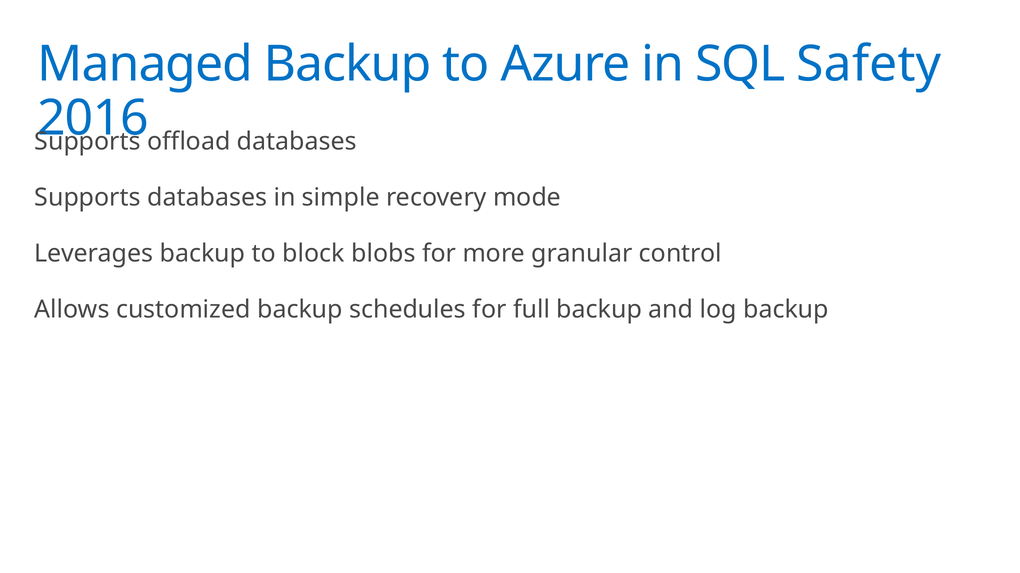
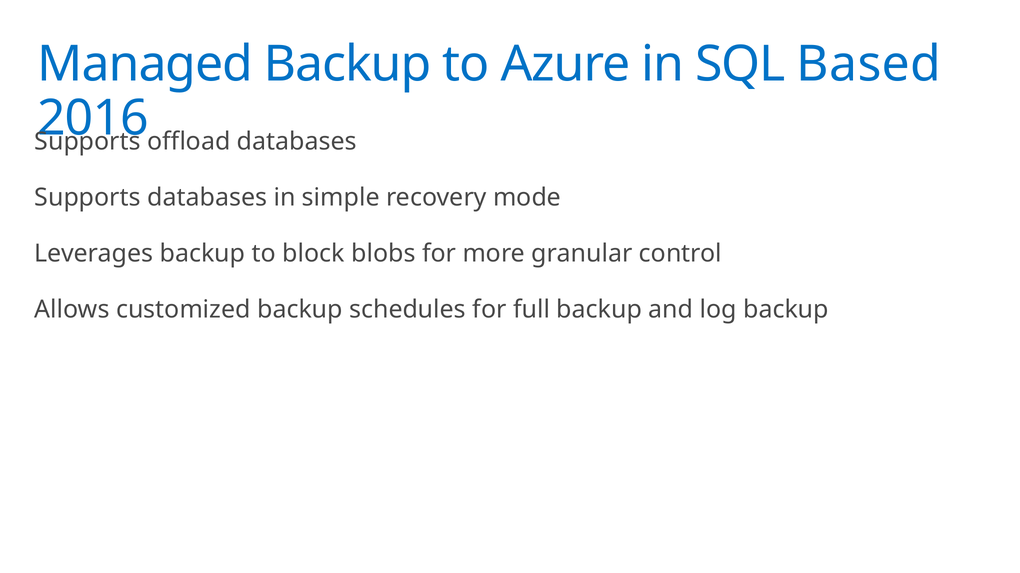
Safety: Safety -> Based (869, 64)
